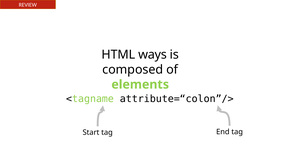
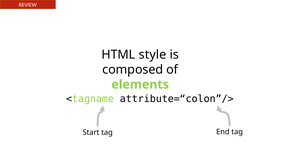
ways: ways -> style (152, 55)
